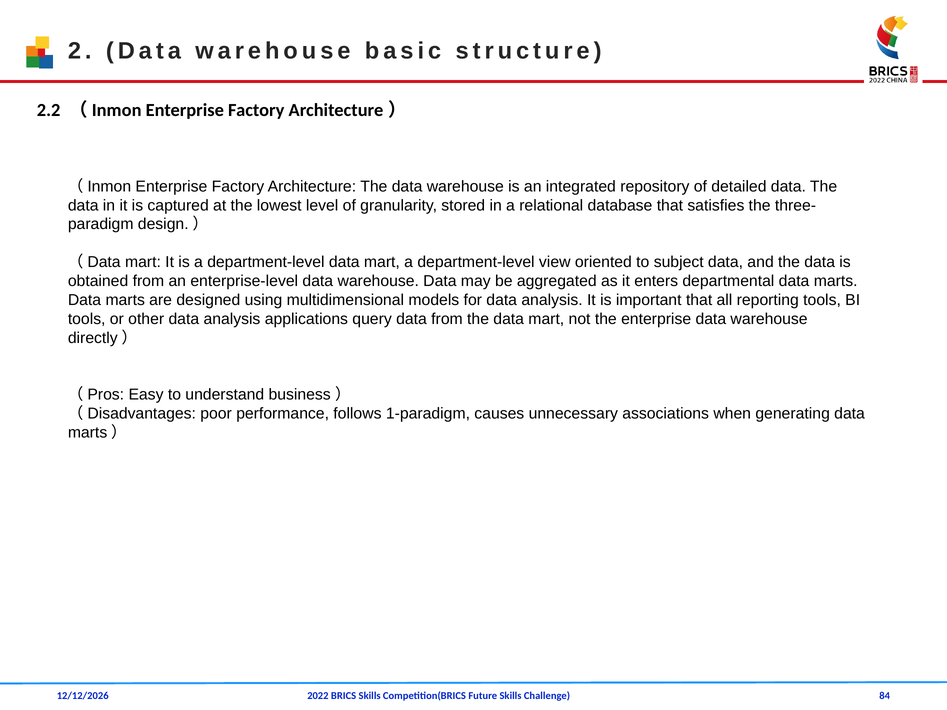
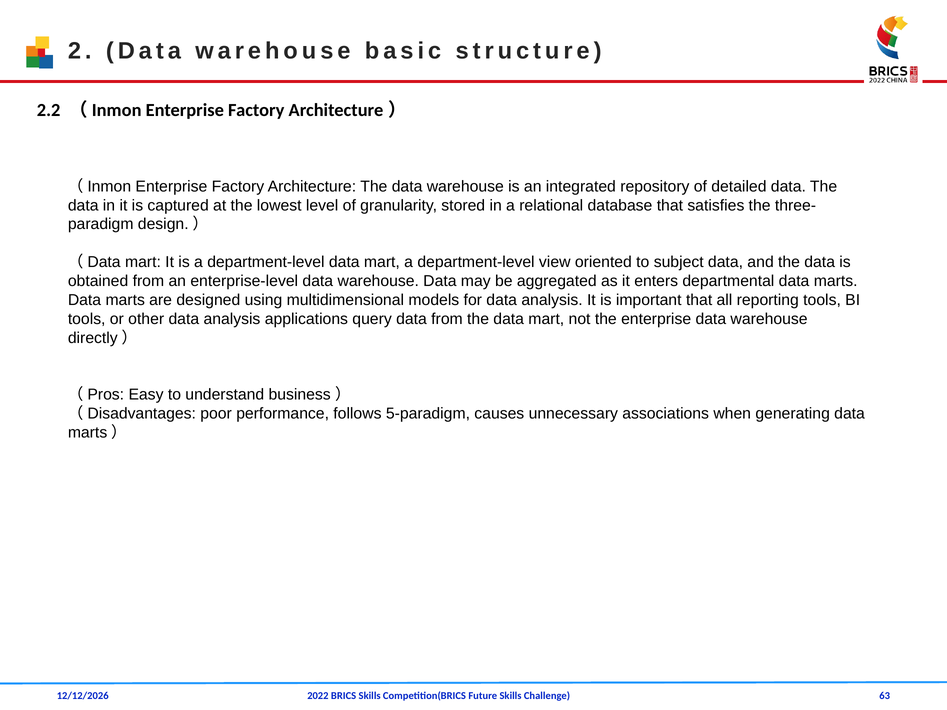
1-paradigm: 1-paradigm -> 5-paradigm (428, 414)
84: 84 -> 63 (885, 696)
